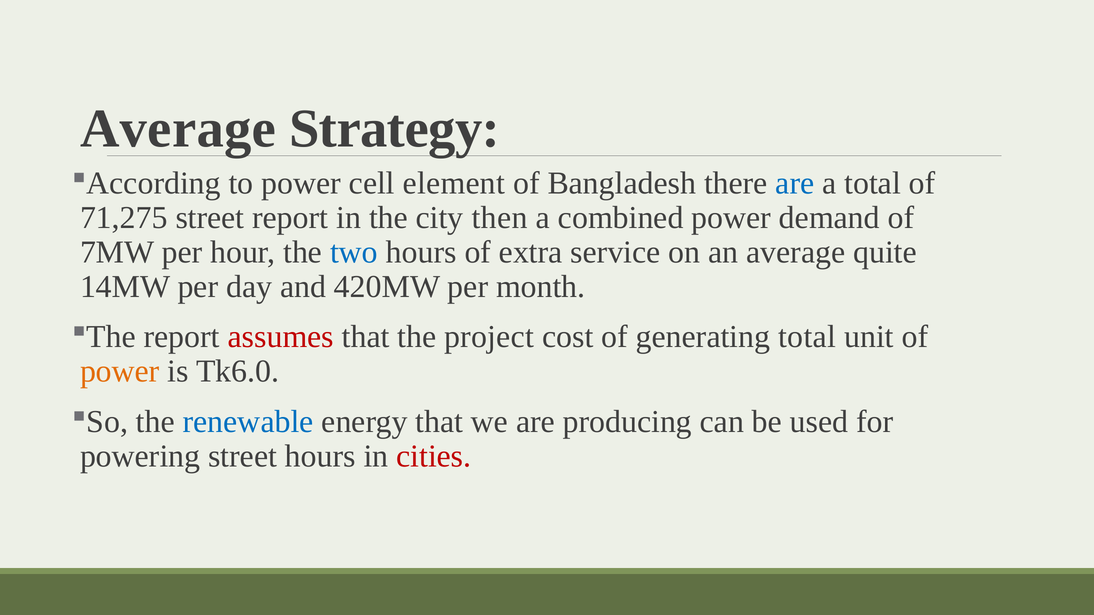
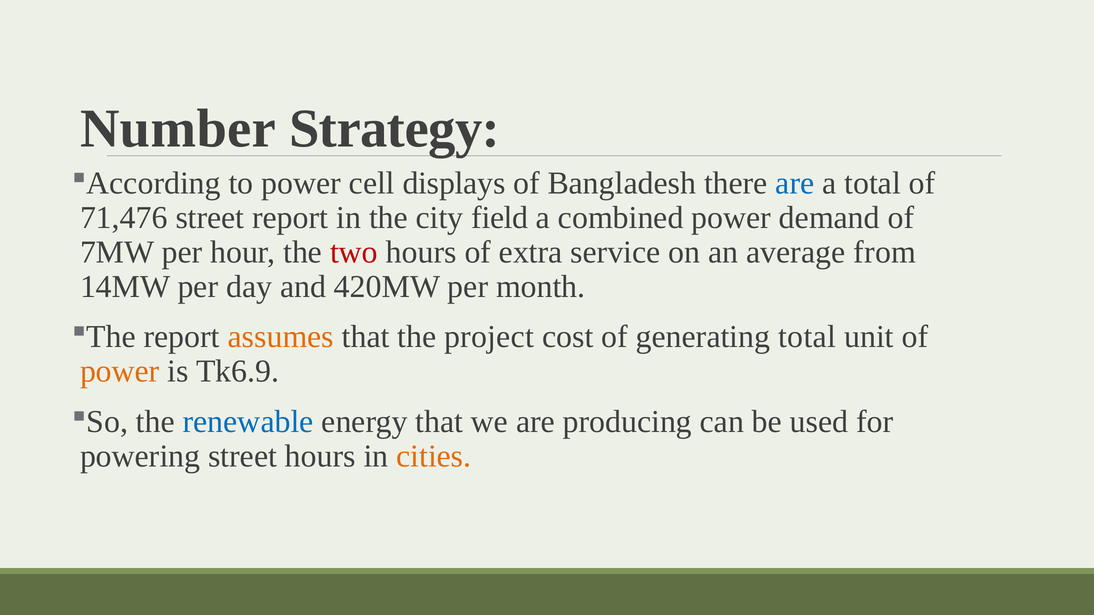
Average: Average -> Number (178, 129)
element: element -> displays (454, 183)
71,275: 71,275 -> 71,476 (124, 218)
then: then -> field (500, 218)
two colour: blue -> red (354, 252)
quite: quite -> from (885, 252)
assumes colour: red -> orange (281, 337)
Tk6.0: Tk6.0 -> Tk6.9 (238, 372)
cities colour: red -> orange (434, 457)
